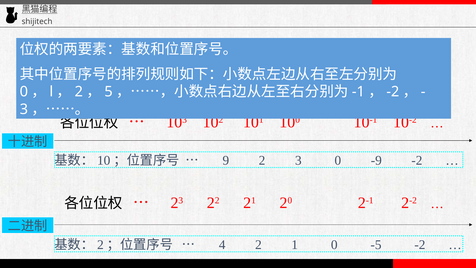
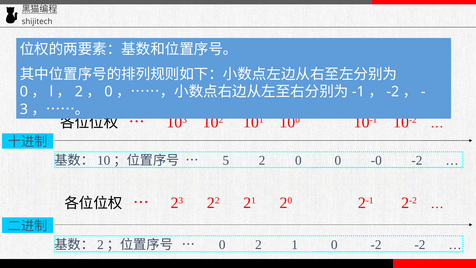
5: 5 -> 0 (109, 92)
9: 9 -> 5 (226, 160)
2 3: 3 -> 0 (298, 160)
-9: -9 -> -0 (376, 160)
4: 4 -> 0 (222, 245)
0 -5: -5 -> -2 (376, 245)
